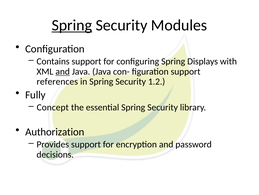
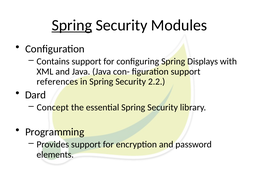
and underline: present -> none (63, 71)
1.2: 1.2 -> 2.2 (157, 81)
Fully: Fully -> Dard (35, 95)
Authorization: Authorization -> Programming (55, 131)
decisions: decisions -> elements (55, 154)
